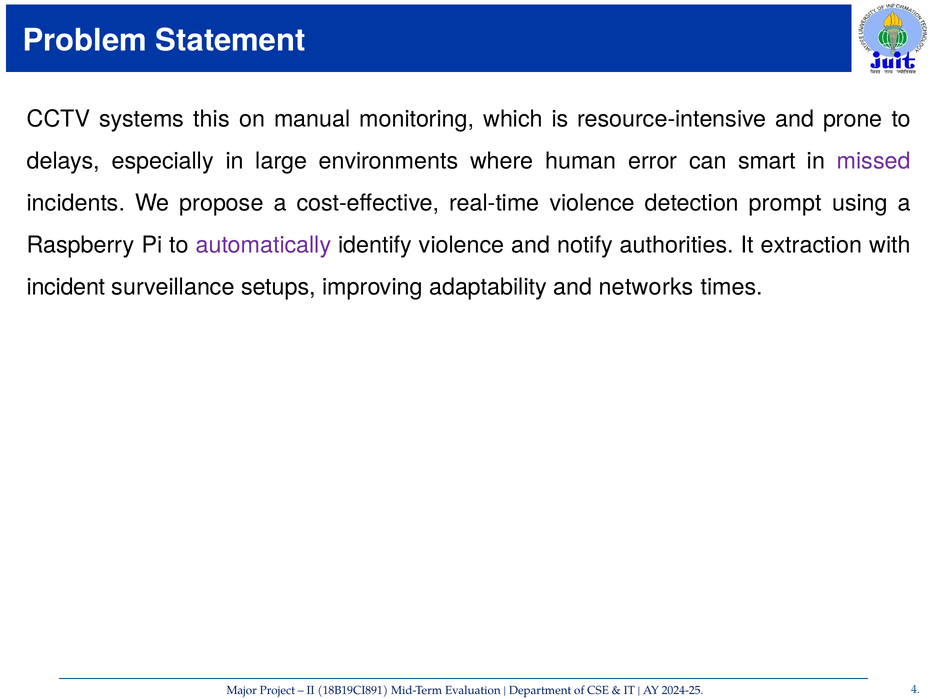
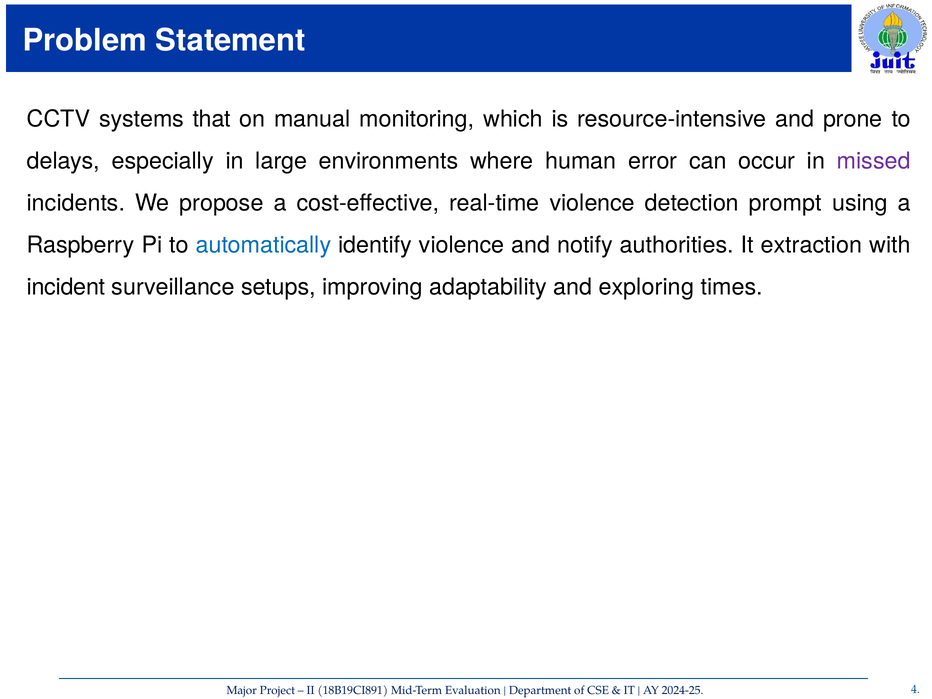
this: this -> that (212, 119)
smart: smart -> occur (767, 161)
automatically colour: purple -> blue (263, 245)
networks: networks -> exploring (646, 287)
